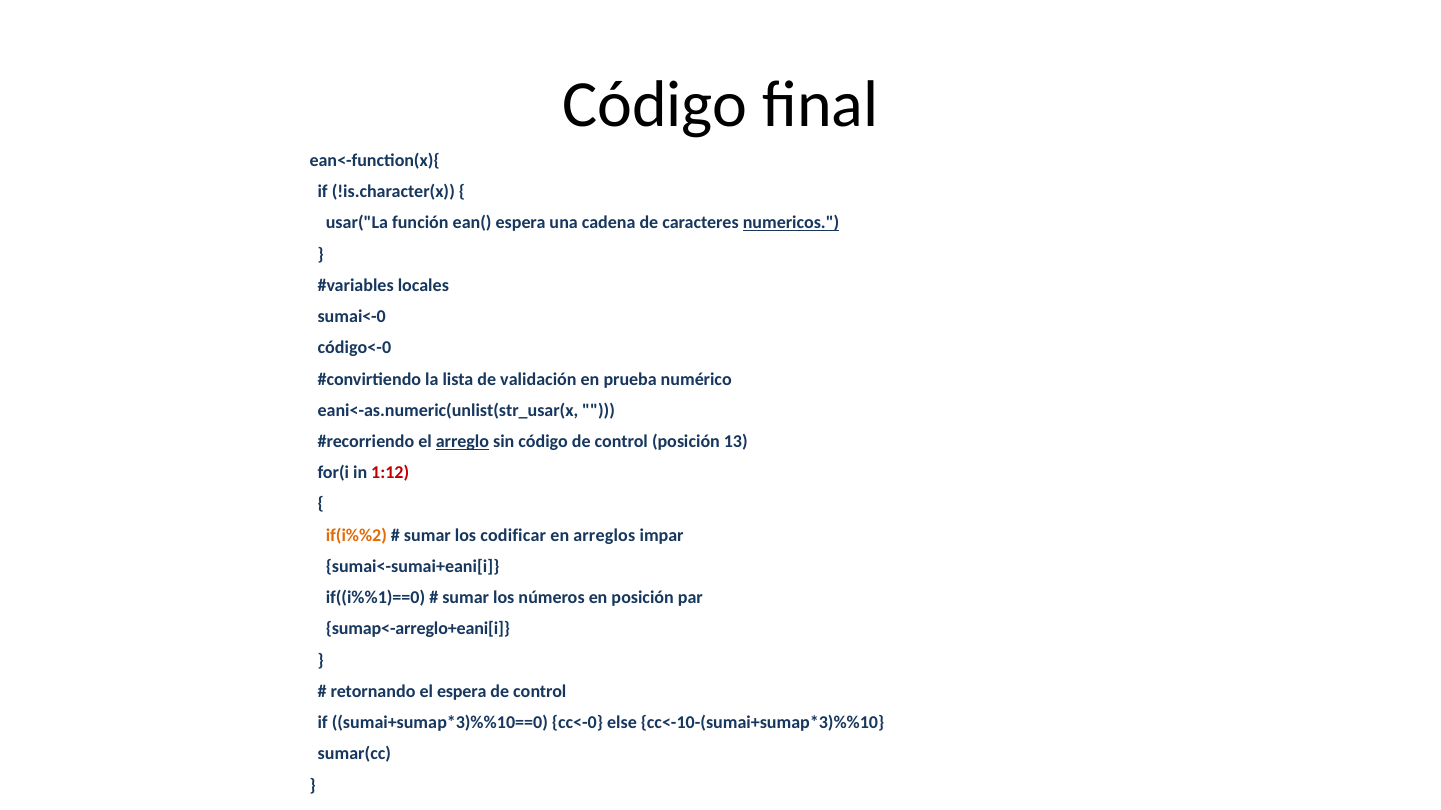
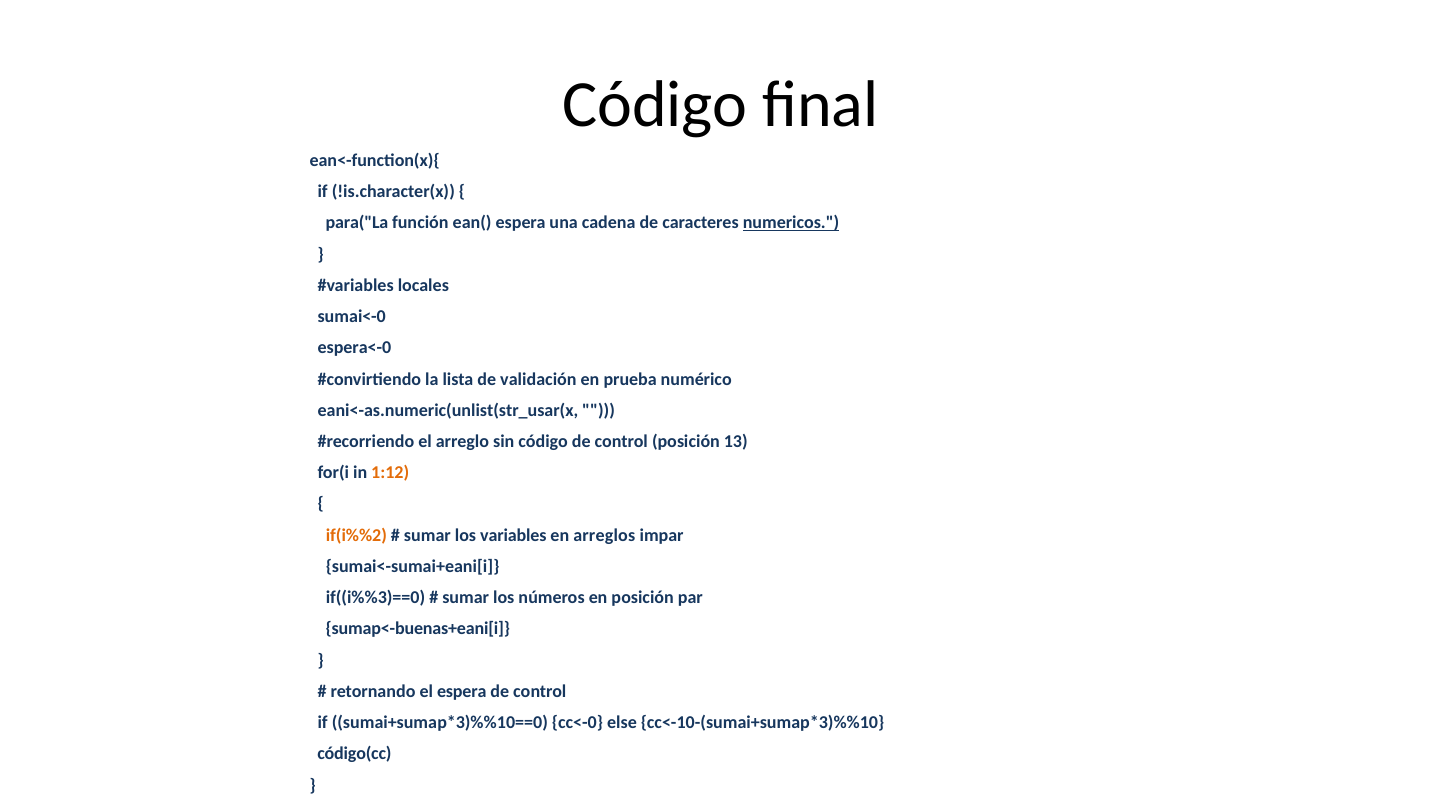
usar("La: usar("La -> para("La (357, 223)
código<-0: código<-0 -> espera<-0 (354, 348)
arreglo underline: present -> none (462, 442)
1:12 colour: red -> orange (390, 473)
codificar: codificar -> variables (513, 536)
if((i%%1)==0: if((i%%1)==0 -> if((i%%3)==0 (375, 598)
sumap<-arreglo+eani[i: sumap<-arreglo+eani[i -> sumap<-buenas+eani[i (418, 629)
sumar(cc: sumar(cc -> código(cc (354, 754)
